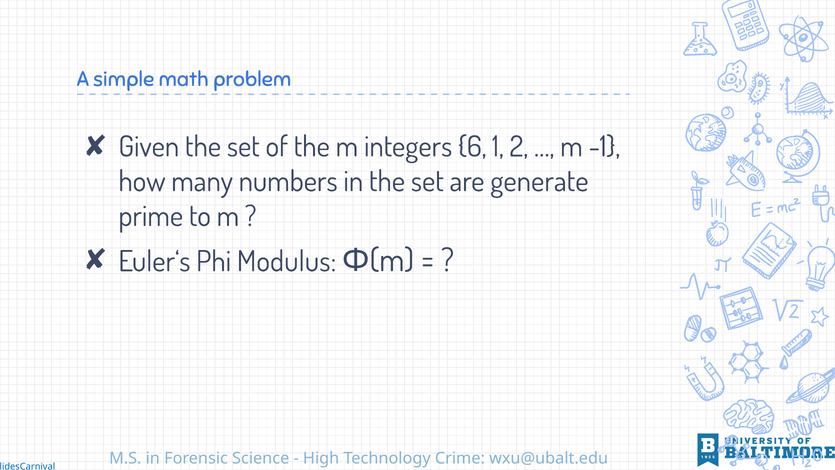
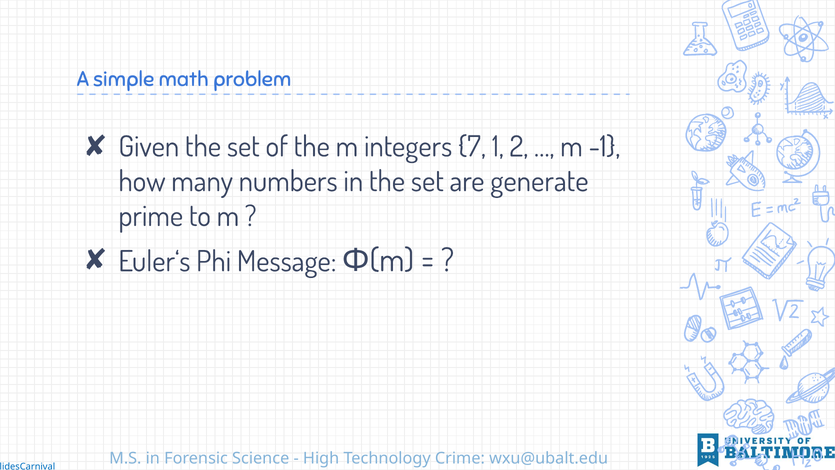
6: 6 -> 7 (472, 147)
Modulus: Modulus -> Message (287, 262)
